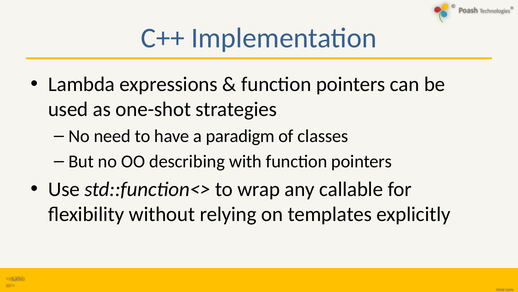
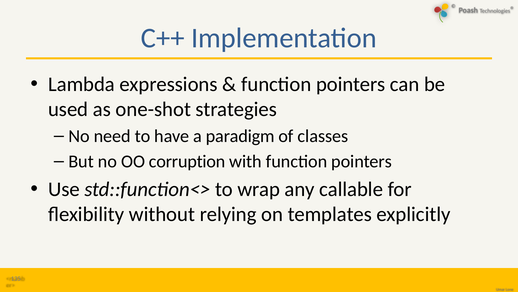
describing: describing -> corruption (187, 161)
